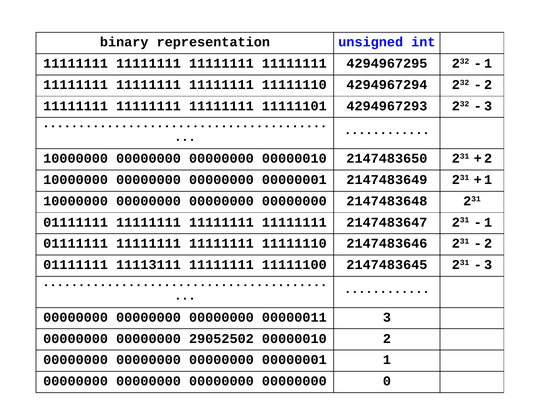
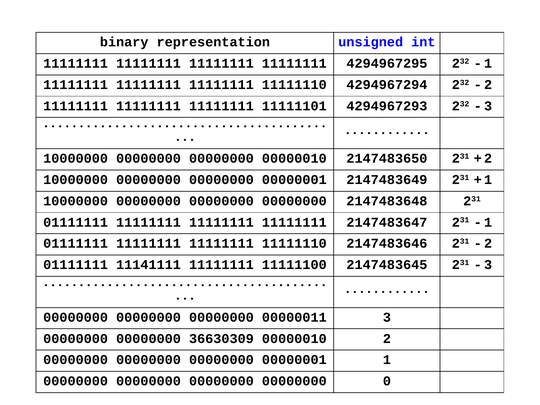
11113111: 11113111 -> 11141111 (149, 265)
29052502: 29052502 -> 36630309 (221, 339)
